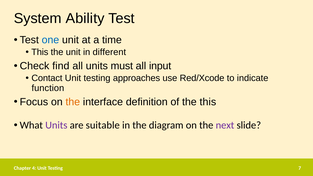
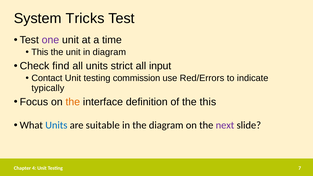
Ability: Ability -> Tricks (85, 18)
one colour: blue -> purple (50, 40)
in different: different -> diagram (109, 52)
must: must -> strict (122, 66)
approaches: approaches -> commission (137, 78)
Red/Xcode: Red/Xcode -> Red/Errors (202, 78)
function: function -> typically (48, 88)
Units colour: purple -> blue (56, 125)
